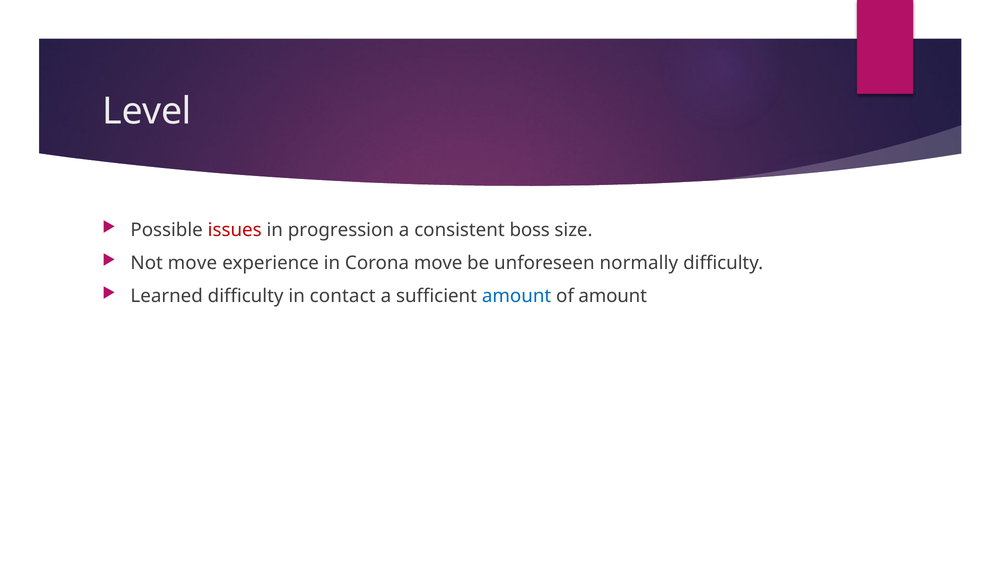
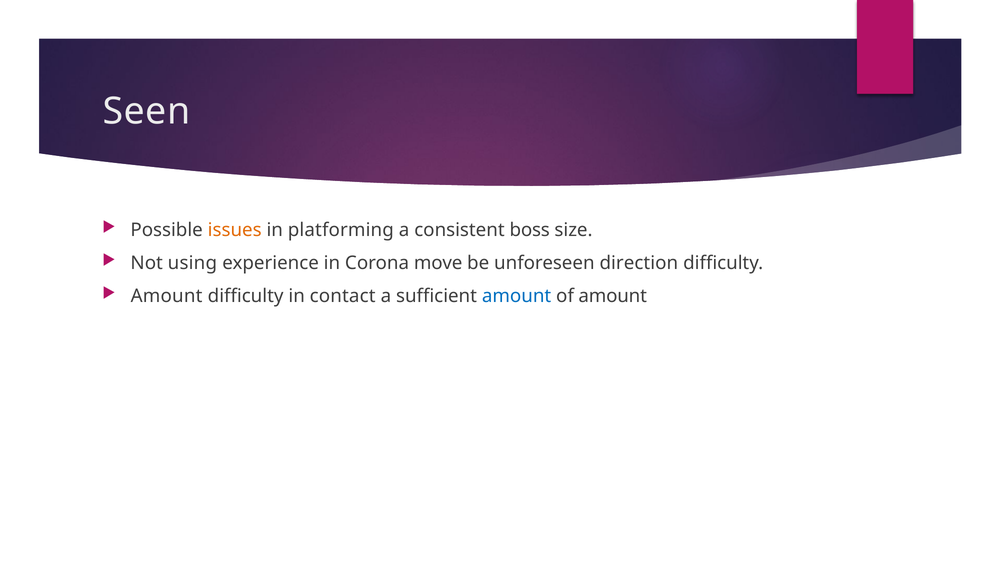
Level: Level -> Seen (147, 112)
issues colour: red -> orange (235, 230)
progression: progression -> platforming (341, 230)
Not move: move -> using (192, 263)
normally: normally -> direction (639, 263)
Learned: Learned -> Amount (167, 296)
